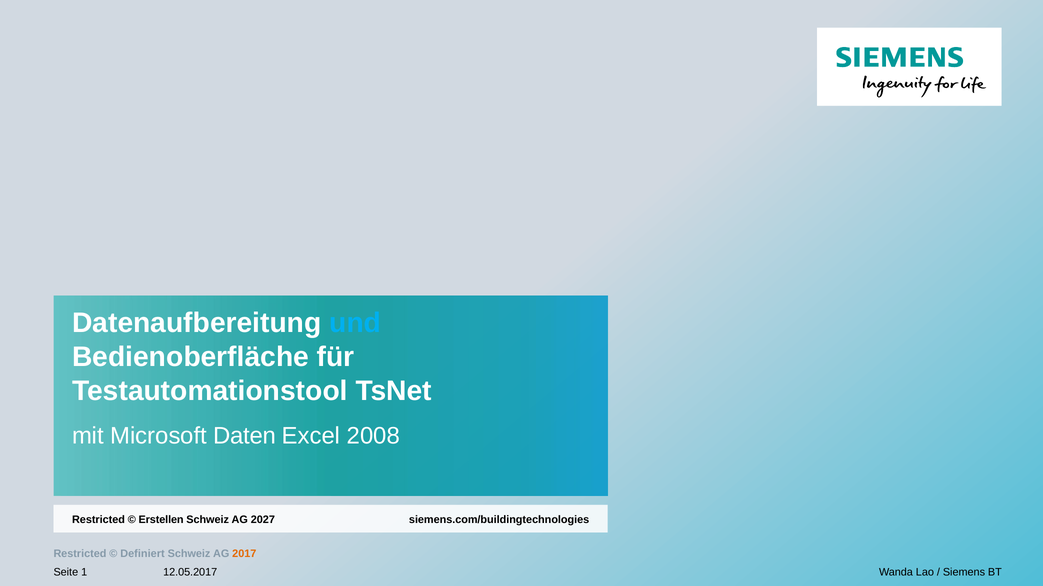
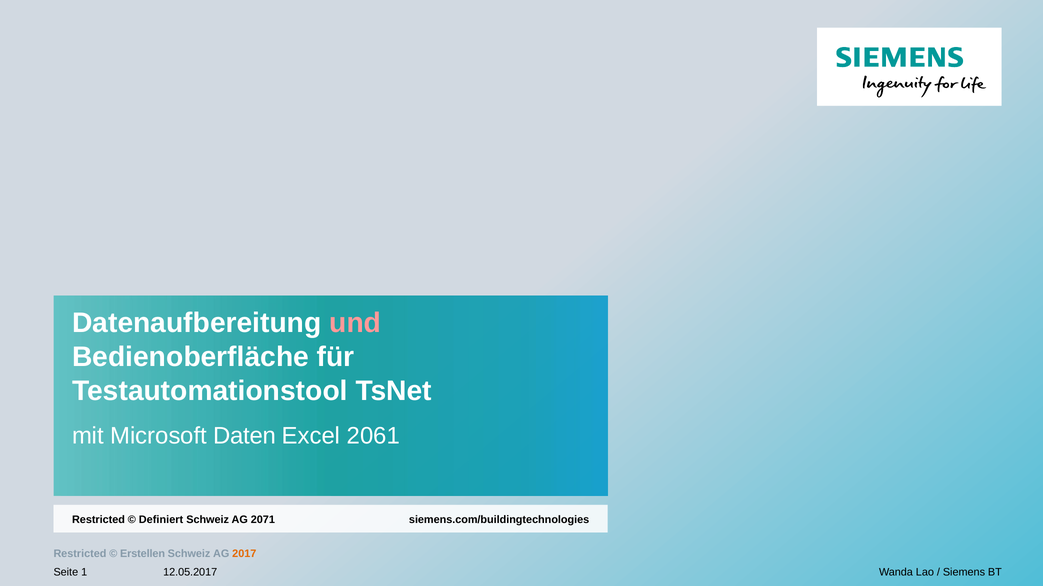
und colour: light blue -> pink (355, 323)
2008: 2008 -> 2061 (373, 436)
Erstellen: Erstellen -> Definiert (161, 520)
2027: 2027 -> 2071 (263, 520)
Definiert: Definiert -> Erstellen (143, 554)
